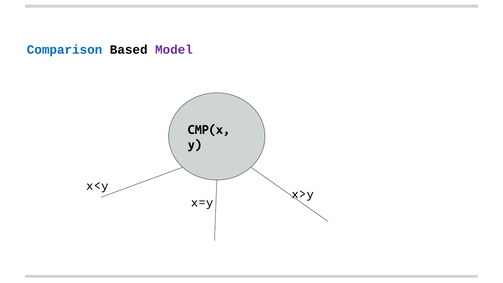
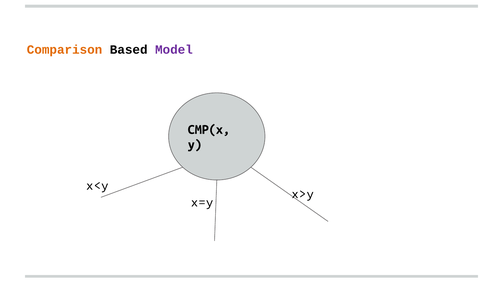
Comparison colour: blue -> orange (65, 50)
